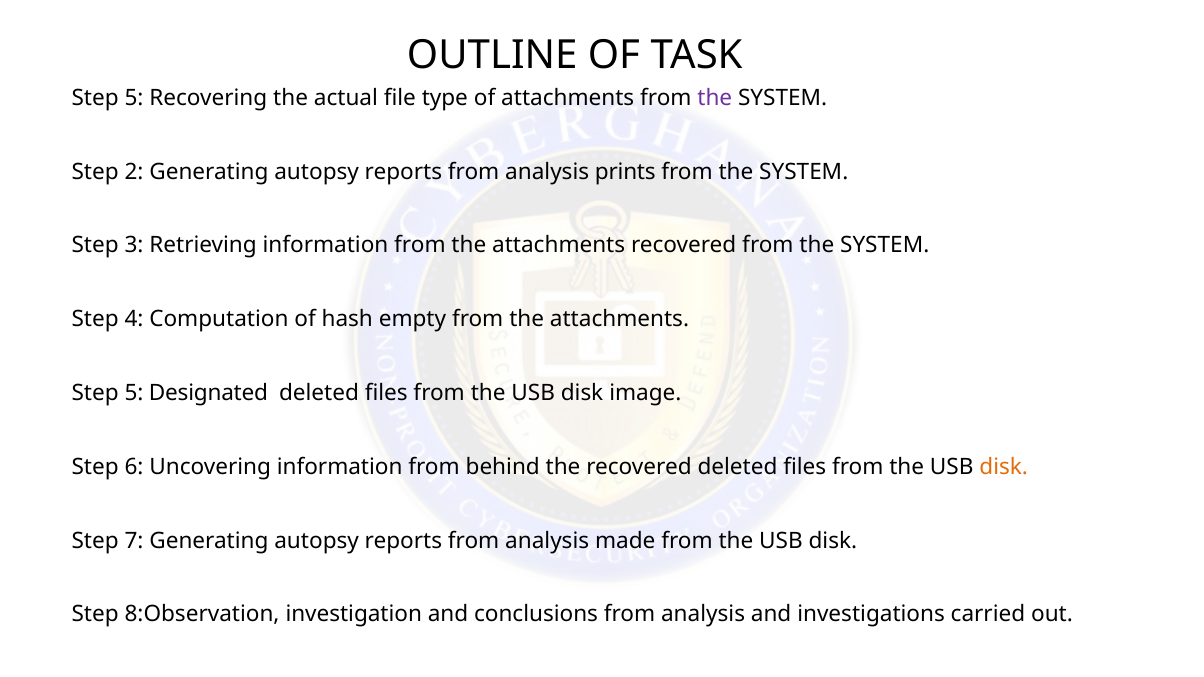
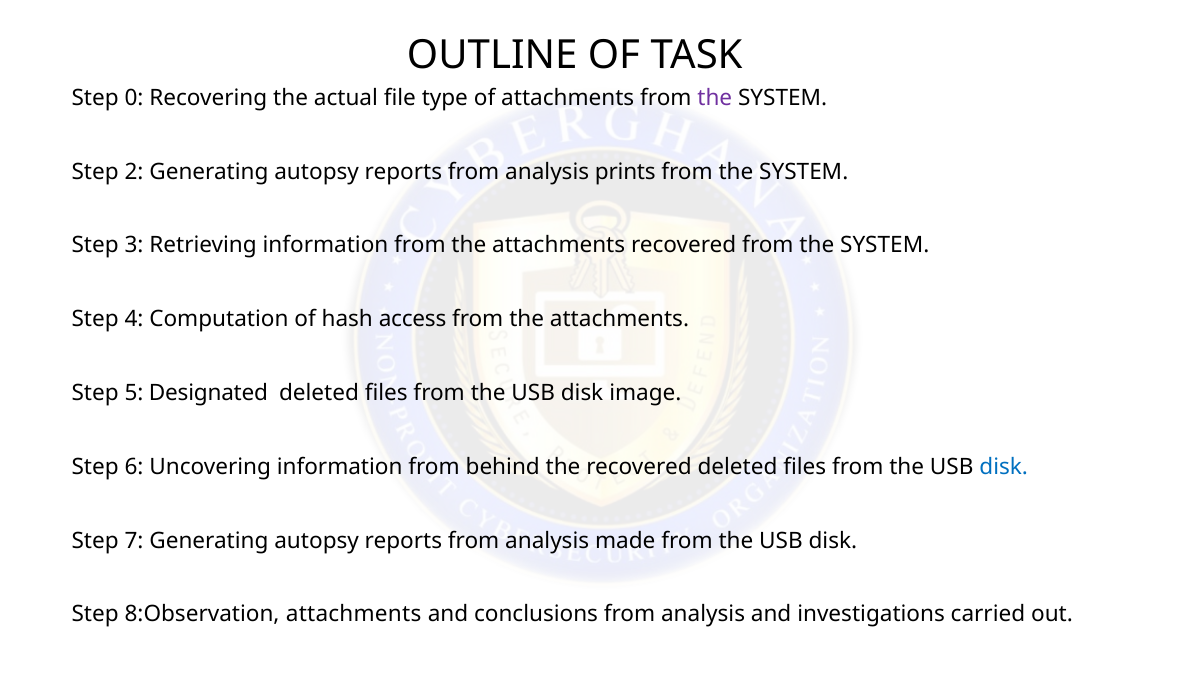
5: 5 -> 0 (134, 98)
empty: empty -> access (413, 319)
disk colour: orange -> blue (1004, 467)
8:Observation investigation: investigation -> attachments (354, 615)
